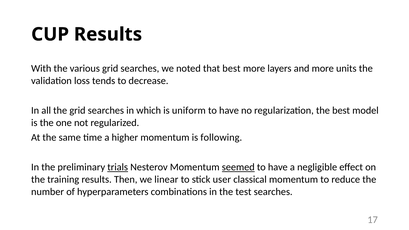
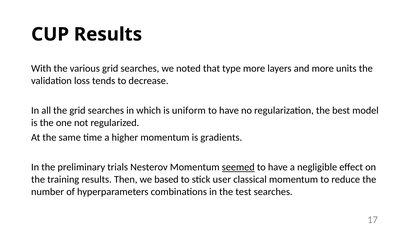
that best: best -> type (232, 69)
following: following -> gradients (221, 138)
trials underline: present -> none (118, 167)
linear: linear -> based (166, 179)
